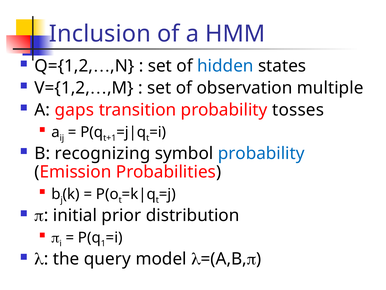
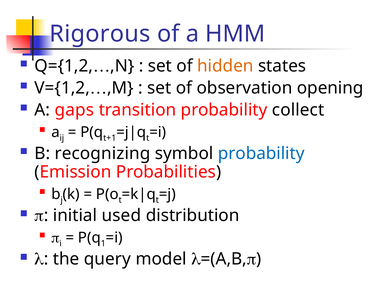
Inclusion: Inclusion -> Rigorous (100, 34)
hidden colour: blue -> orange (225, 66)
multiple: multiple -> opening (330, 88)
tosses: tosses -> collect (298, 110)
prior: prior -> used (121, 215)
